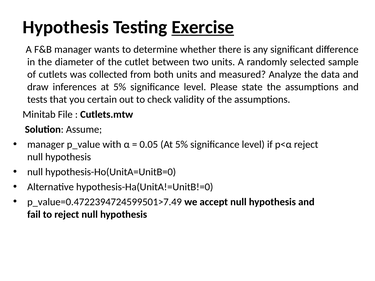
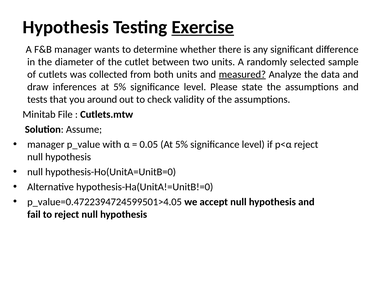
measured underline: none -> present (242, 74)
certain: certain -> around (102, 100)
p_value=0.4722394724599501>7.49: p_value=0.4722394724599501>7.49 -> p_value=0.4722394724599501>4.05 (105, 202)
